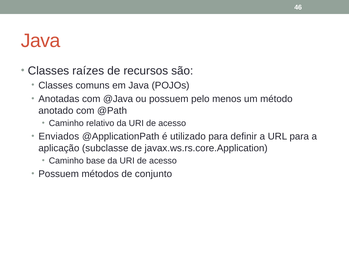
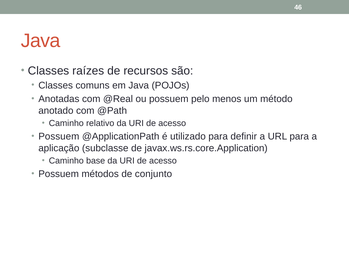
@Java: @Java -> @Real (118, 99)
Enviados: Enviados -> Possuem (59, 136)
